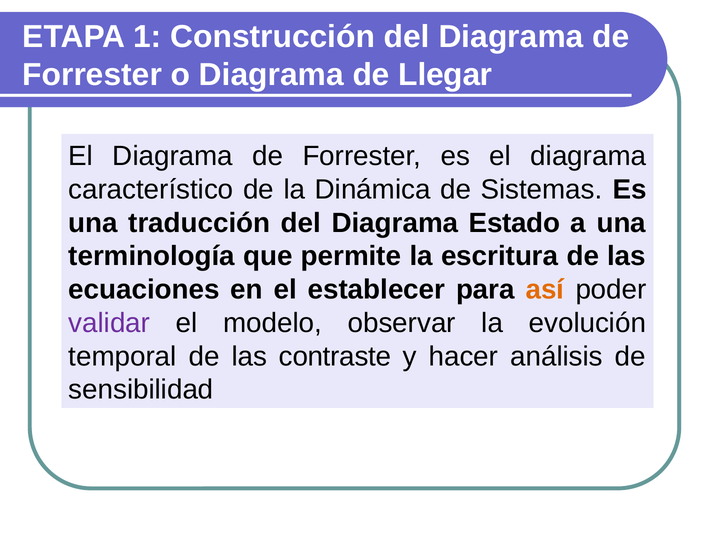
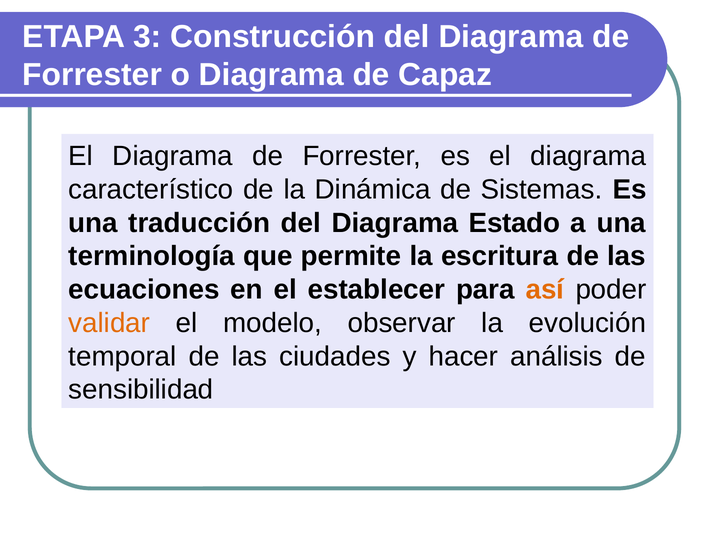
1: 1 -> 3 (147, 37)
Llegar: Llegar -> Capaz (445, 75)
validar colour: purple -> orange (109, 323)
contraste: contraste -> ciudades (335, 357)
